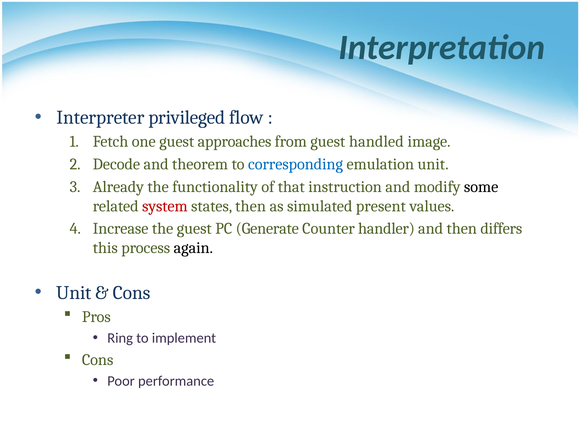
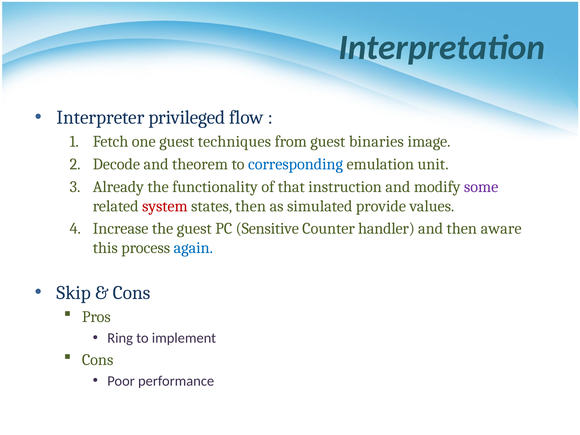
approaches: approaches -> techniques (234, 142)
handled: handled -> binaries (376, 142)
some colour: black -> purple (481, 187)
present: present -> provide (381, 206)
Generate: Generate -> Sensitive (267, 229)
differs: differs -> aware (501, 229)
again colour: black -> blue (193, 248)
Unit: Unit -> Skip (74, 293)
